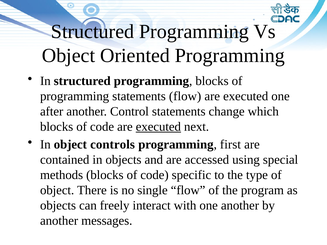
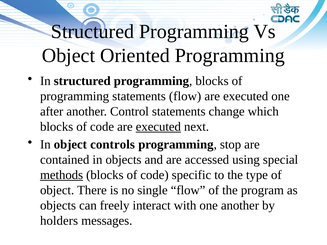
first: first -> stop (231, 145)
methods underline: none -> present (62, 175)
another: another -> holders (59, 221)
